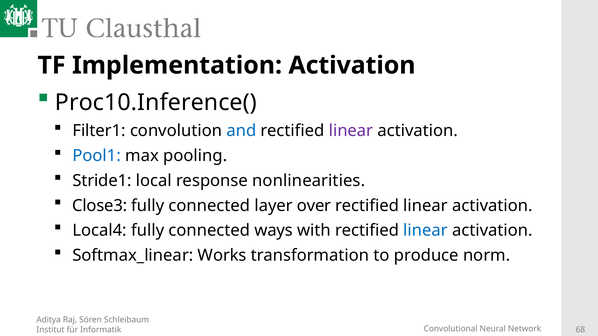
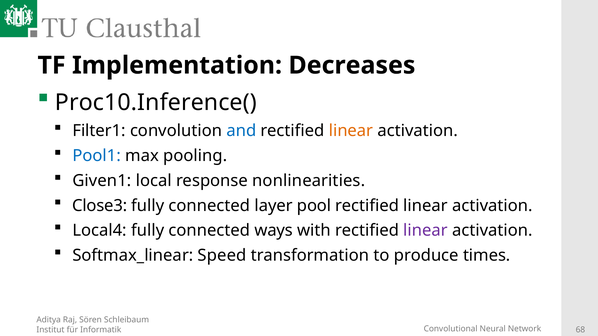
Implementation Activation: Activation -> Decreases (352, 65)
linear colour: purple -> orange (351, 131)
Stride1: Stride1 -> Given1 (102, 181)
over: over -> pool (314, 206)
linear colour: blue -> purple (426, 231)
Works: Works -> Speed (222, 256)
norm: norm -> times (487, 256)
